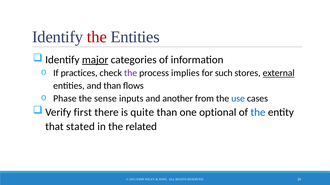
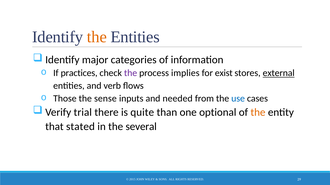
the colour: red -> orange (97, 37)
major underline: present -> none (95, 60)
such: such -> exist (224, 73)
and than: than -> verb (112, 86)
Phase: Phase -> Those (65, 99)
another: another -> needed (178, 99)
first: first -> trial (83, 113)
the colour: blue -> orange (258, 113)
related: related -> several (141, 127)
